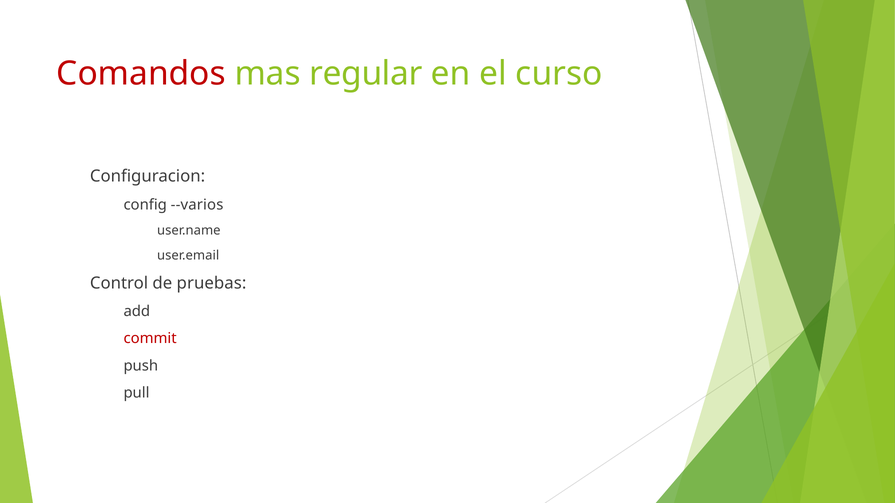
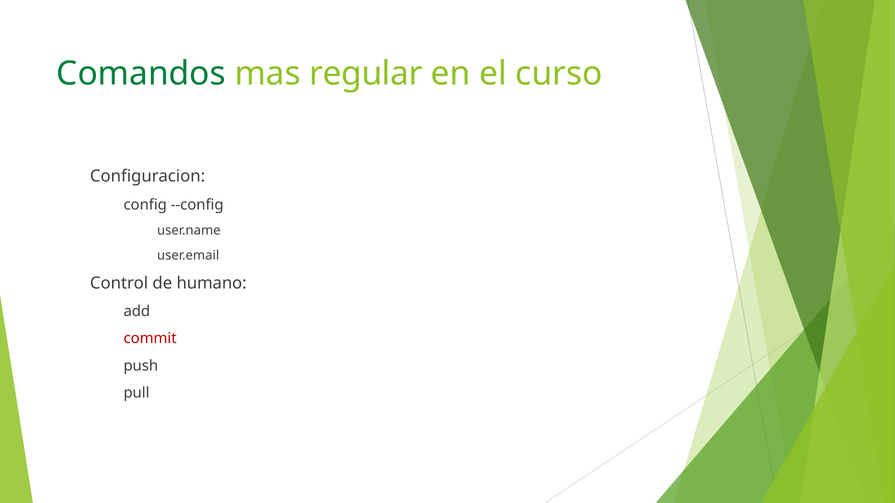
Comandos colour: red -> green (141, 74)
--varios: --varios -> --config (197, 205)
pruebas: pruebas -> humano (212, 283)
